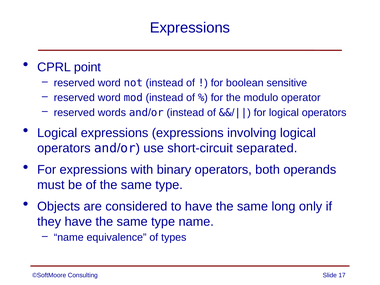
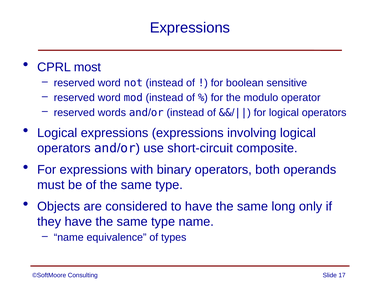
point: point -> most (87, 67)
separated: separated -> composite (267, 148)
